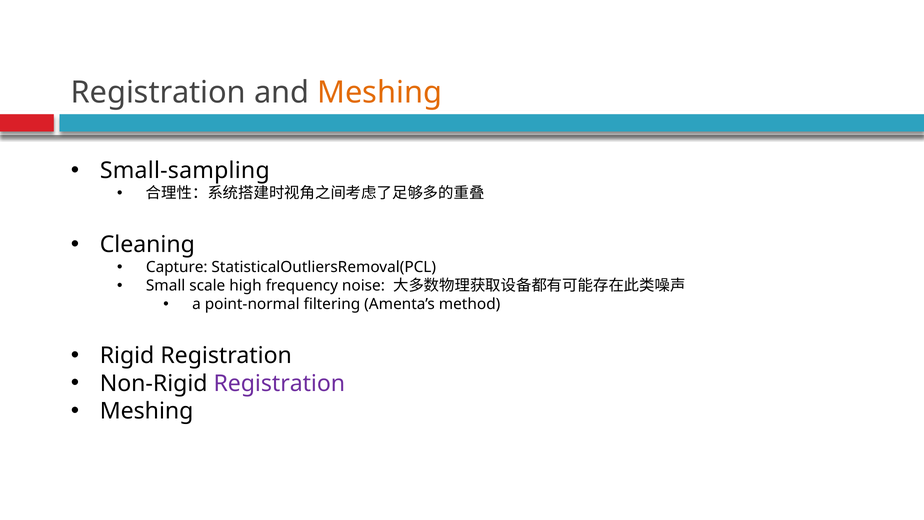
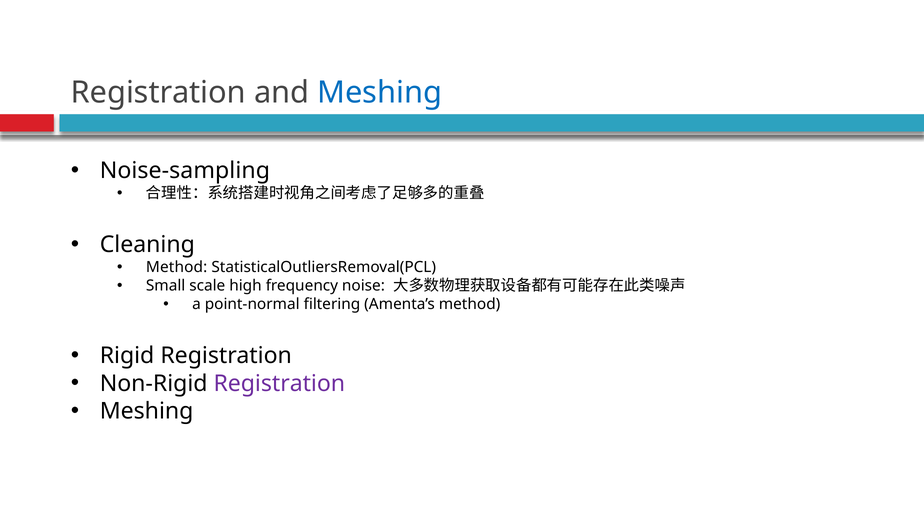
Meshing colour: orange -> blue (380, 93)
Small-sampling: Small-sampling -> Noise-sampling (185, 171)
Capture: Capture -> Method (177, 267)
